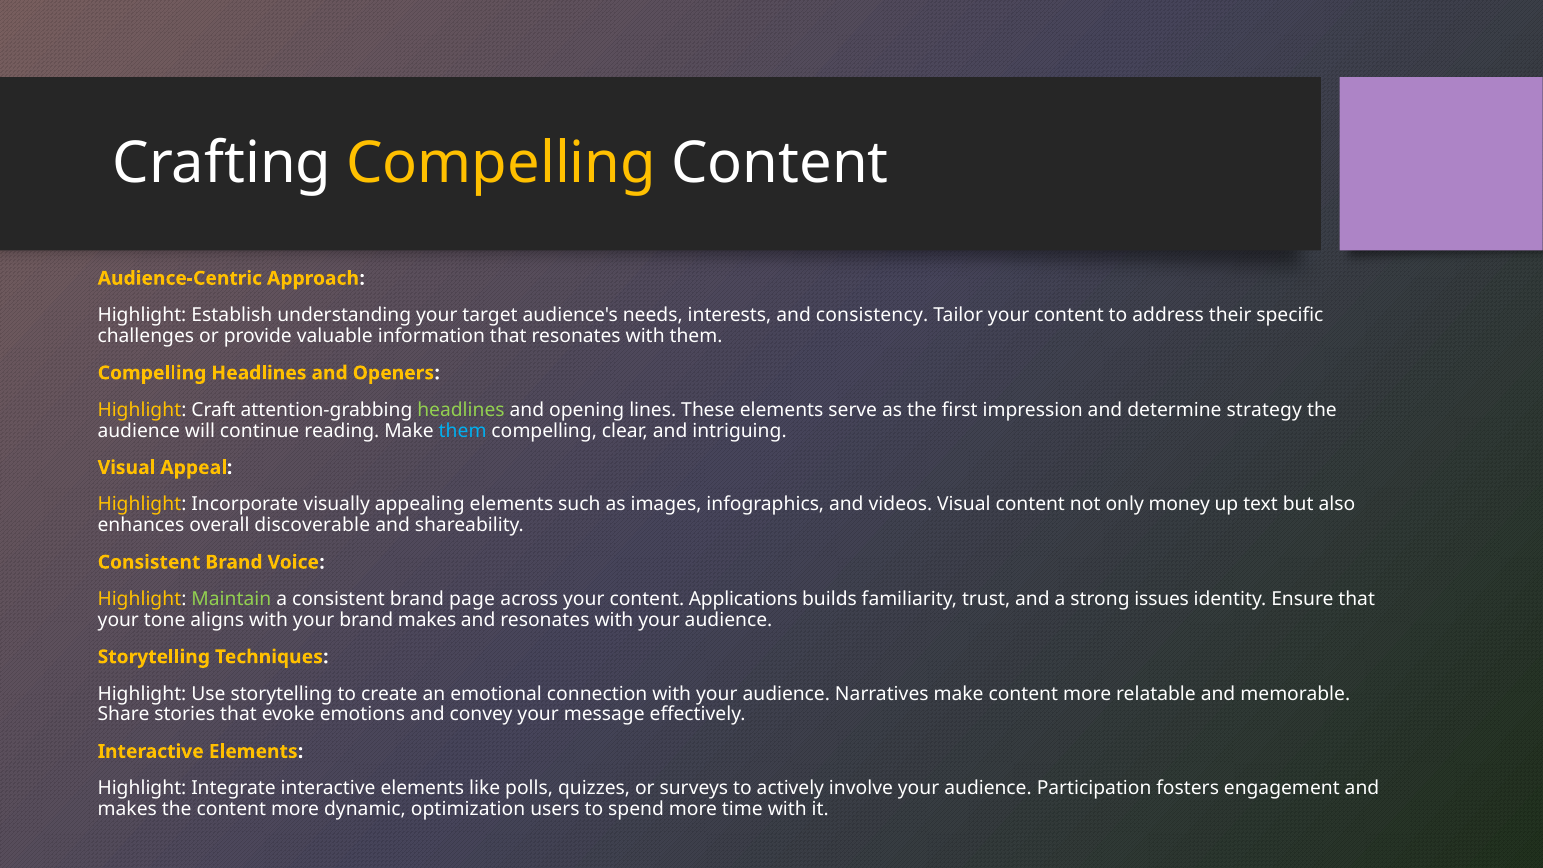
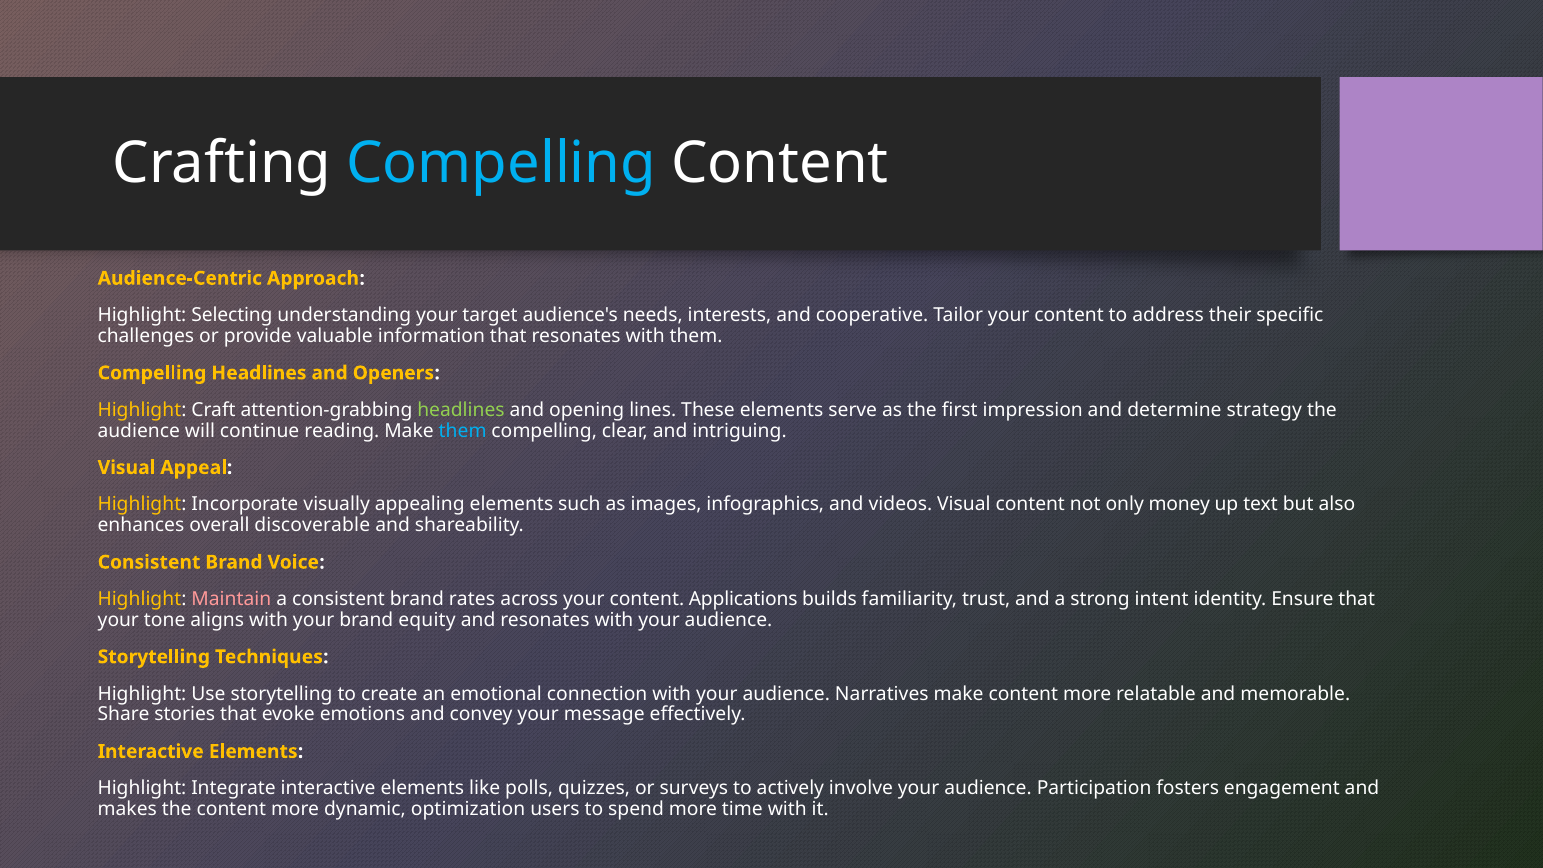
Compelling colour: yellow -> light blue (501, 163)
Establish: Establish -> Selecting (232, 315)
consistency: consistency -> cooperative (872, 315)
Maintain colour: light green -> pink (231, 599)
page: page -> rates (472, 599)
issues: issues -> intent (1162, 599)
brand makes: makes -> equity (427, 620)
